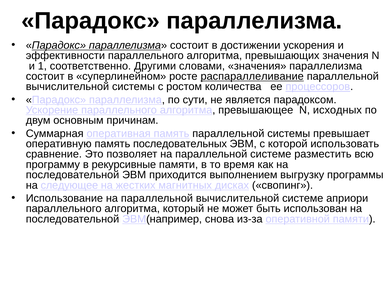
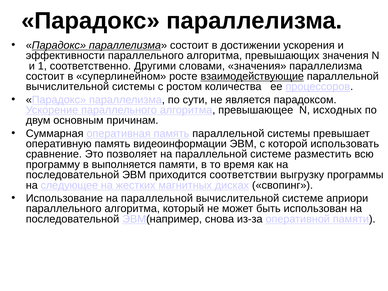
распараллеливание: распараллеливание -> взаимодействующие (252, 76)
последовательных: последовательных -> видеоинформации (180, 144)
рекурсивные: рекурсивные -> выполняется (124, 165)
выполнением: выполнением -> соответствии (243, 175)
